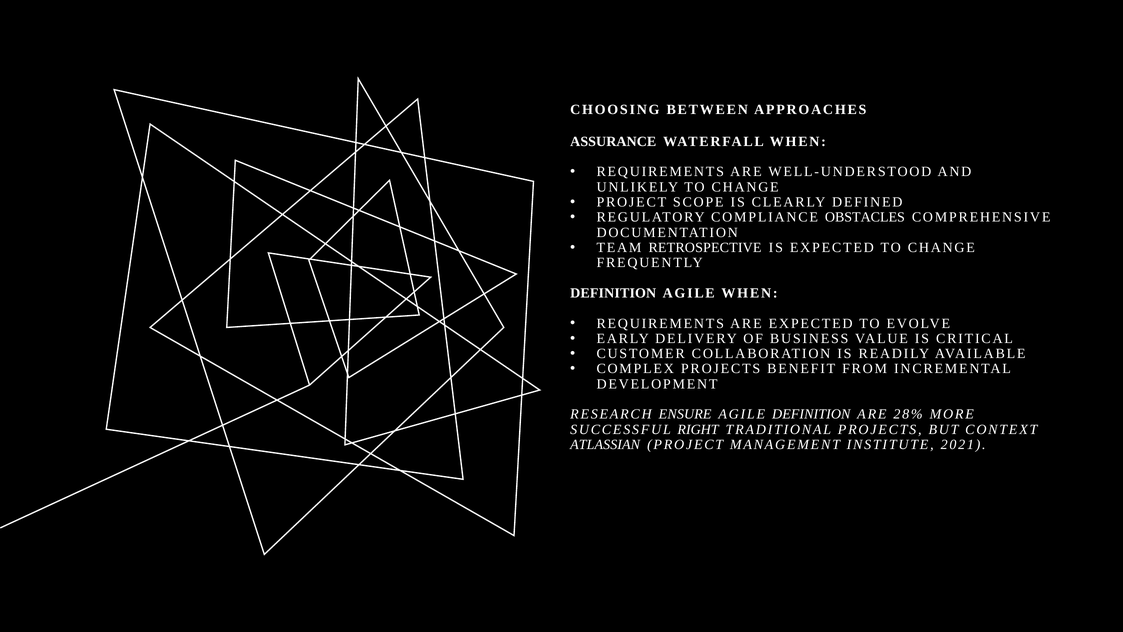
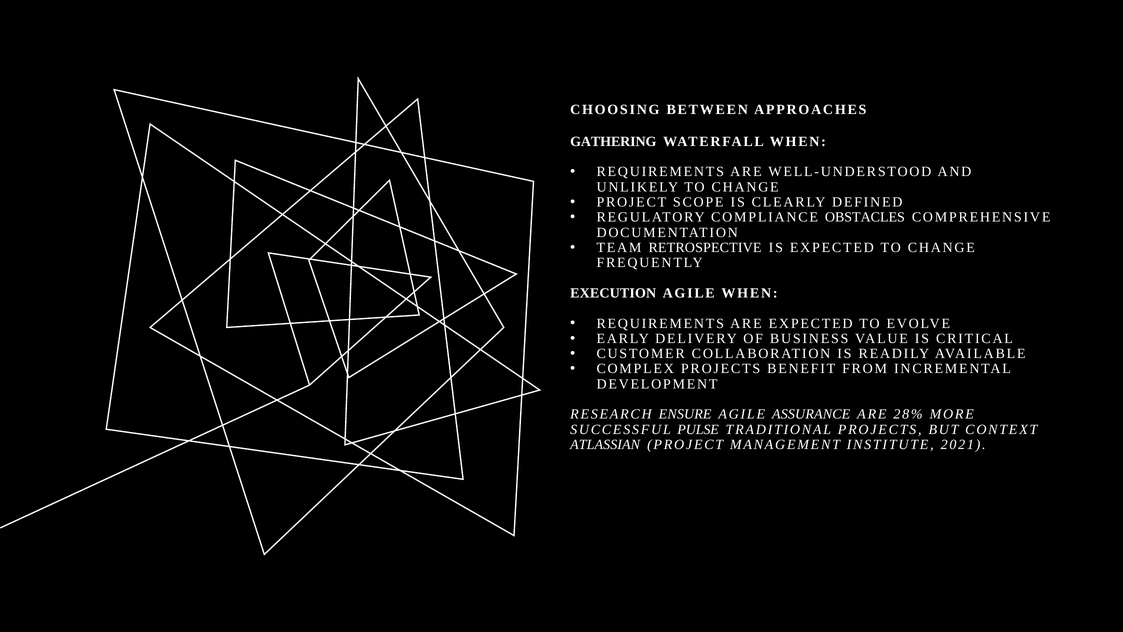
ASSURANCE: ASSURANCE -> GATHERING (613, 141)
DEFINITION: DEFINITION -> EXECUTION (613, 293)
AGILE DEFINITION: DEFINITION -> ASSURANCE (811, 414)
RIGHT: RIGHT -> PULSE (698, 429)
